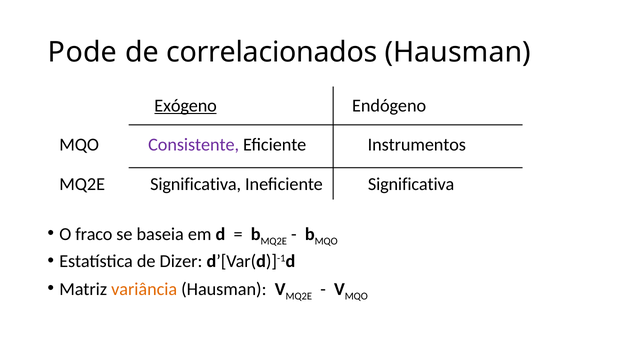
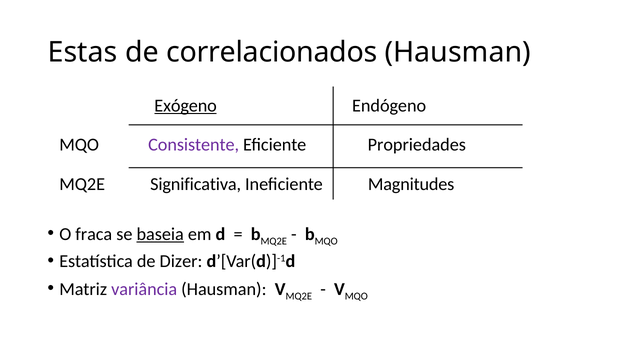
Pode: Pode -> Estas (83, 52)
Instrumentos: Instrumentos -> Propriedades (417, 145)
Ineficiente Significativa: Significativa -> Magnitudes (411, 184)
fraco: fraco -> fraca (94, 234)
baseia underline: none -> present (160, 234)
variância colour: orange -> purple (144, 289)
